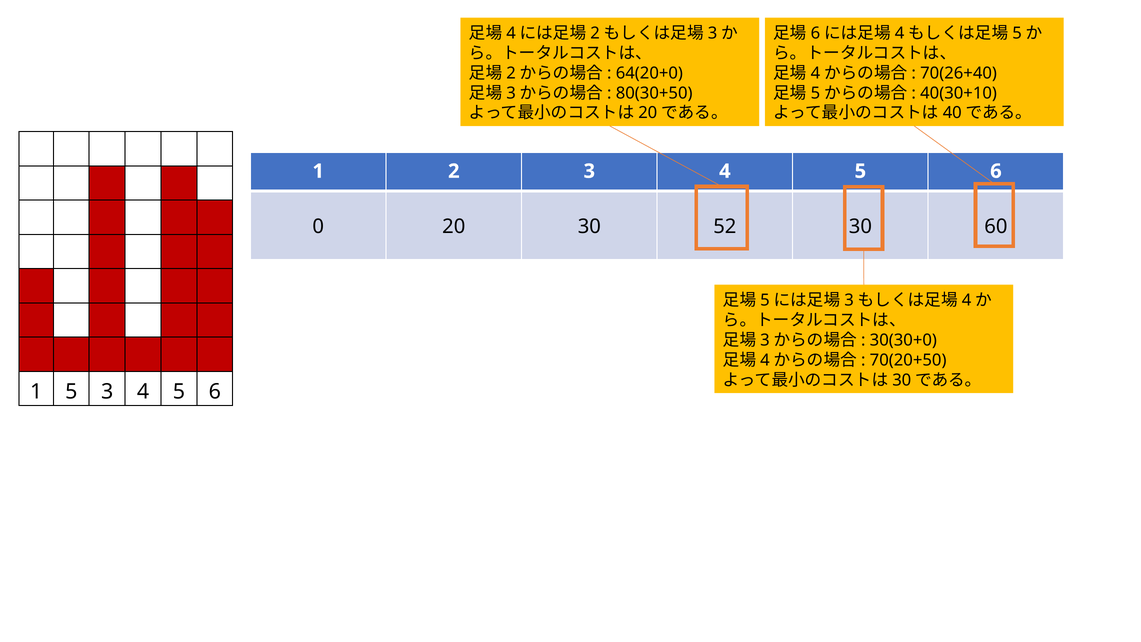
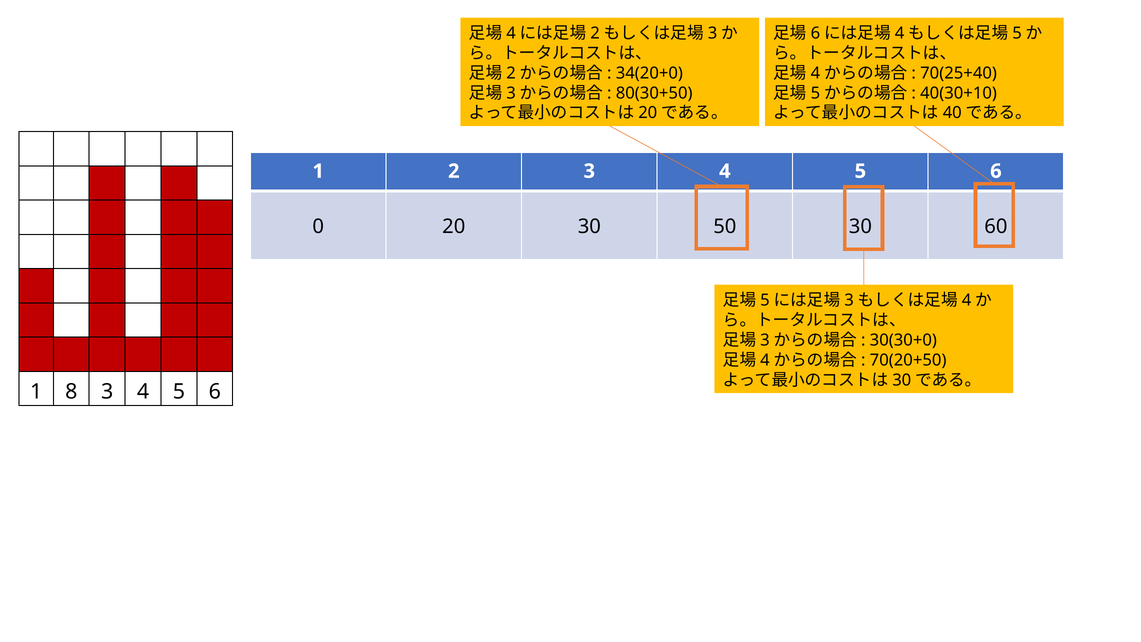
64(20+0: 64(20+0 -> 34(20+0 (649, 73)
70(26+40: 70(26+40 -> 70(25+40 (959, 73)
52: 52 -> 50 (725, 226)
1 5: 5 -> 8 (71, 391)
